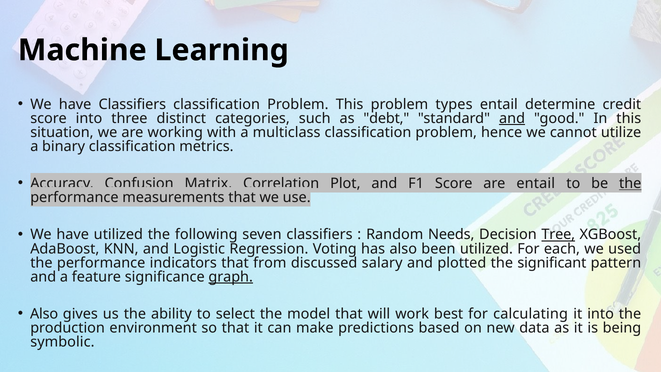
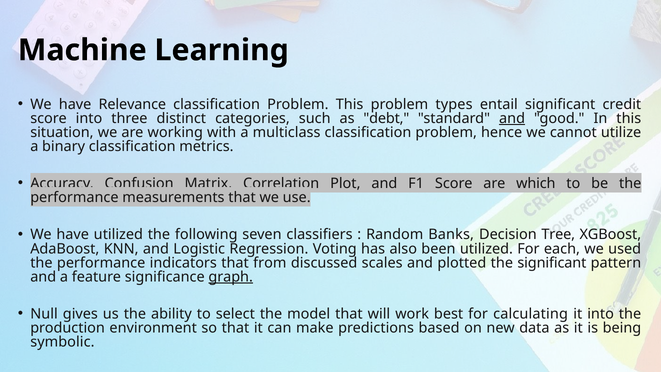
have Classifiers: Classifiers -> Relevance (132, 104)
entail determine: determine -> significant (560, 104)
are entail: entail -> which (536, 183)
the underline: present -> none (630, 183)
Needs: Needs -> Banks (451, 235)
Tree underline: present -> none (558, 235)
salary: salary -> scales (382, 263)
Also: Also -> Null (44, 314)
